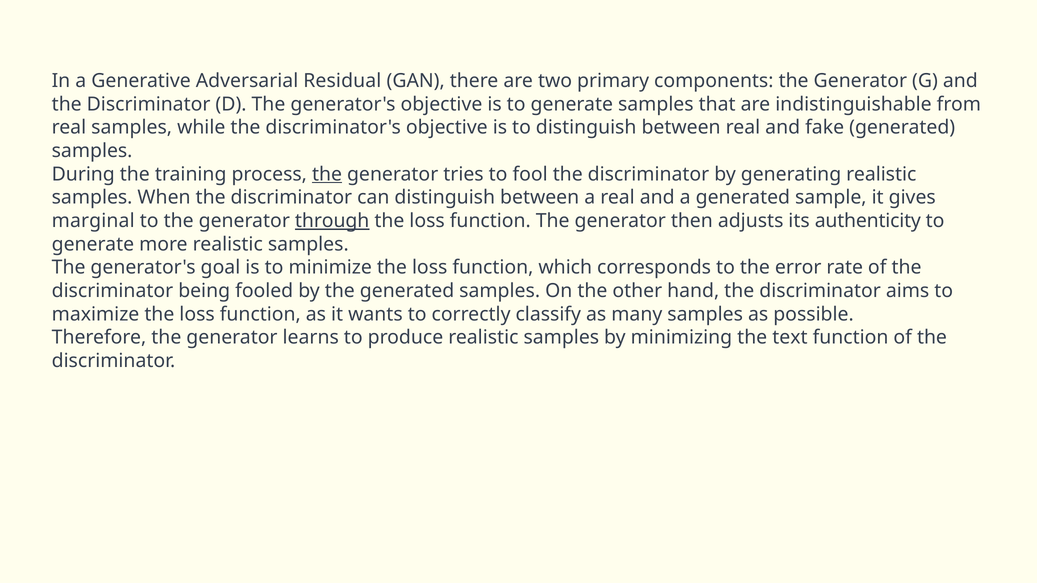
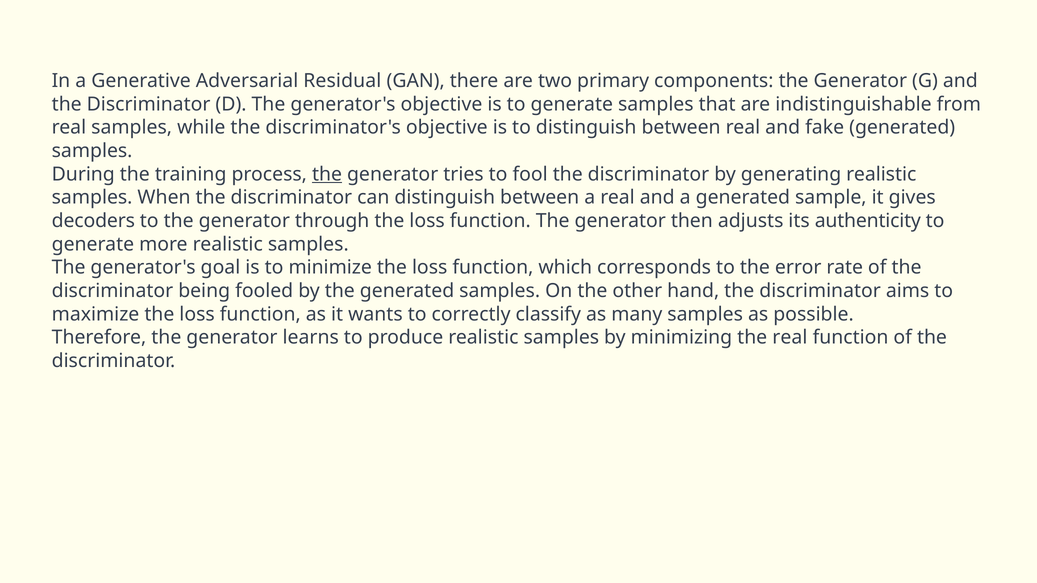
marginal: marginal -> decoders (93, 221)
through underline: present -> none (332, 221)
the text: text -> real (790, 338)
